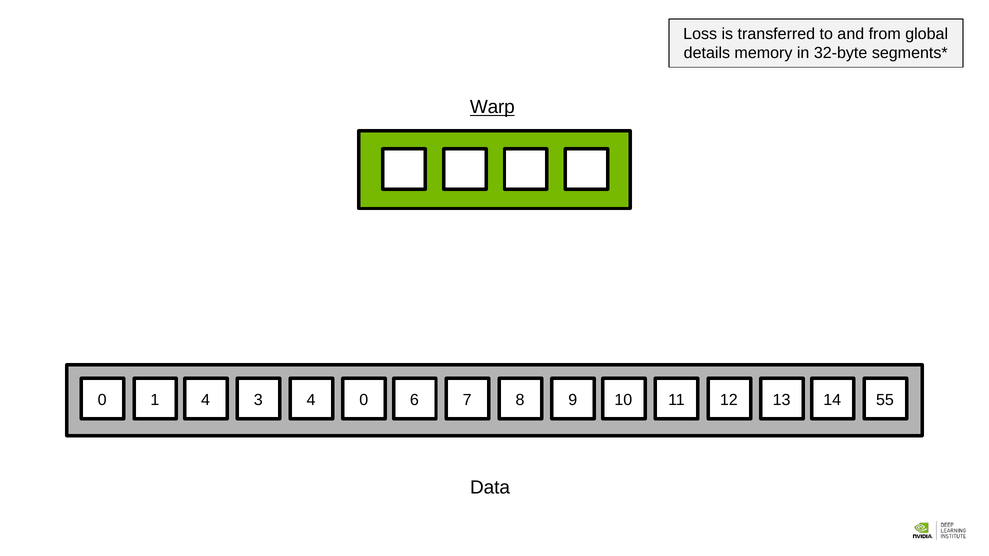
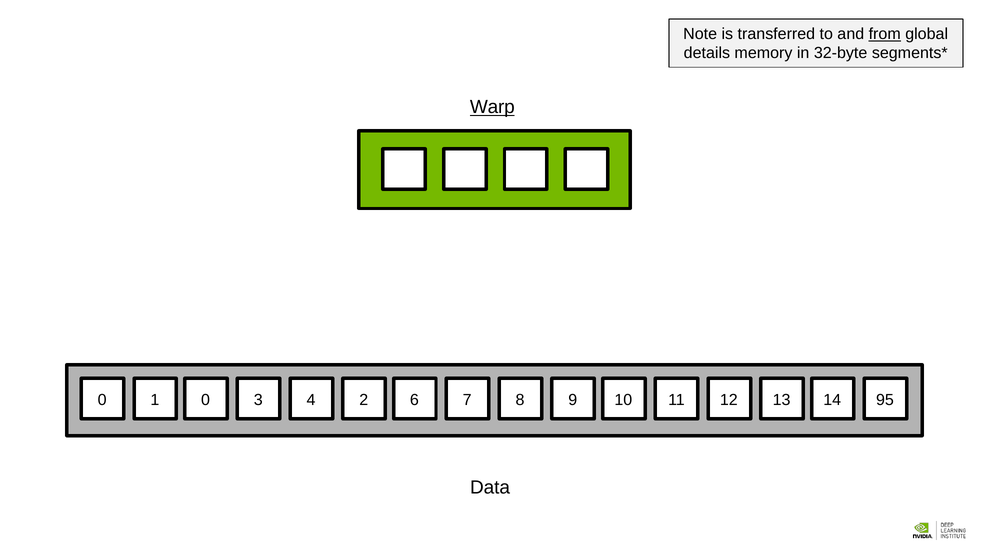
Loss: Loss -> Note (700, 34)
from underline: none -> present (885, 34)
1 4: 4 -> 0 (206, 400)
4 0: 0 -> 2 (364, 400)
55: 55 -> 95 (885, 400)
